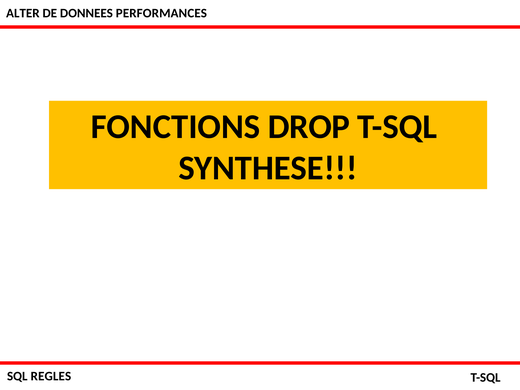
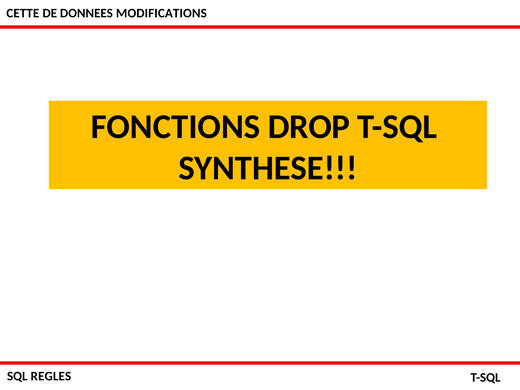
ALTER: ALTER -> CETTE (23, 13)
PERFORMANCES: PERFORMANCES -> MODIFICATIONS (161, 13)
